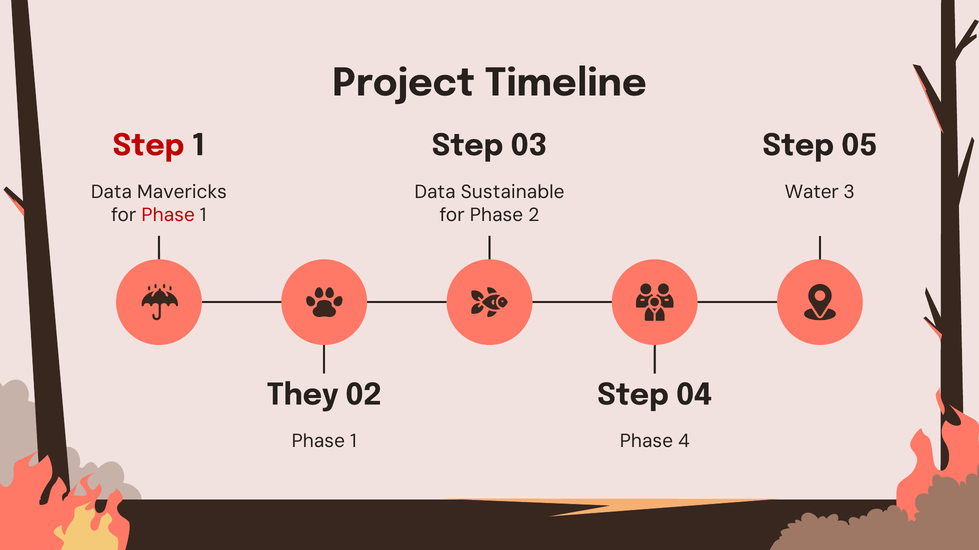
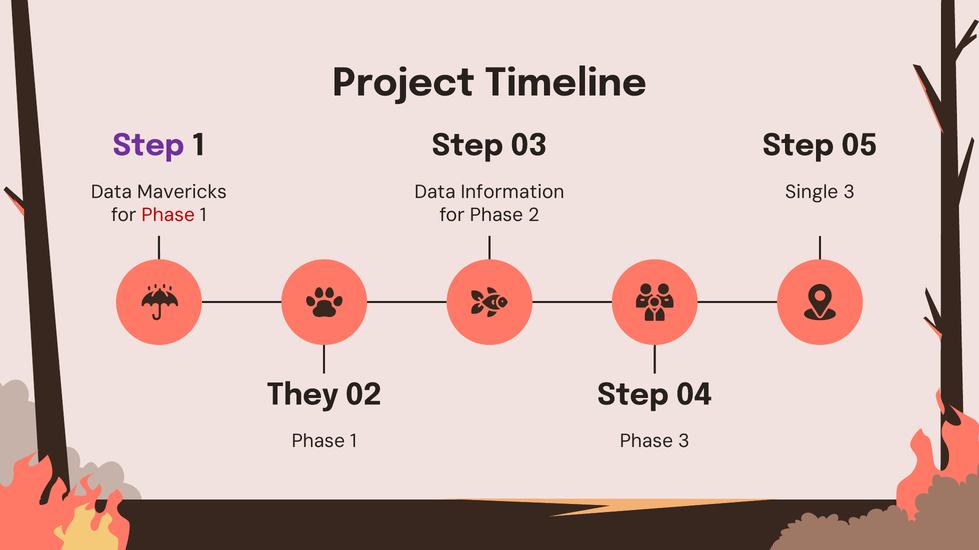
Step colour: red -> purple (148, 145)
Sustainable: Sustainable -> Information (513, 192)
Water: Water -> Single (812, 192)
Phase 4: 4 -> 3 (684, 441)
